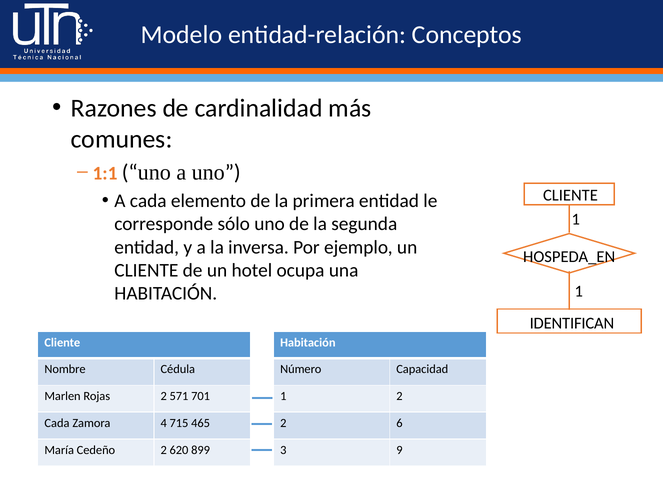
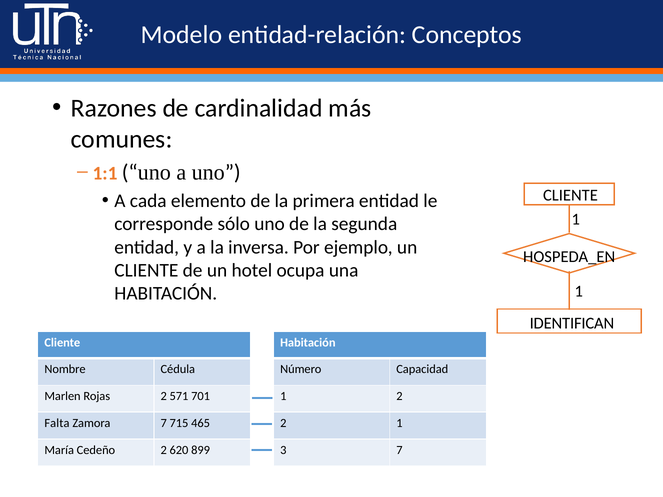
Cada: Cada -> Falta (57, 423)
Zamora 4: 4 -> 7 (164, 423)
2 6: 6 -> 1 (399, 423)
3 9: 9 -> 7 (399, 450)
